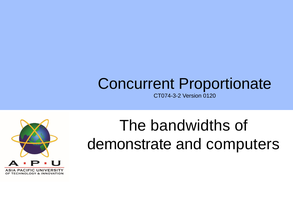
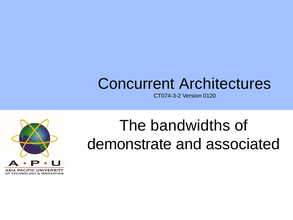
Proportionate: Proportionate -> Architectures (225, 84)
computers: computers -> associated (243, 144)
